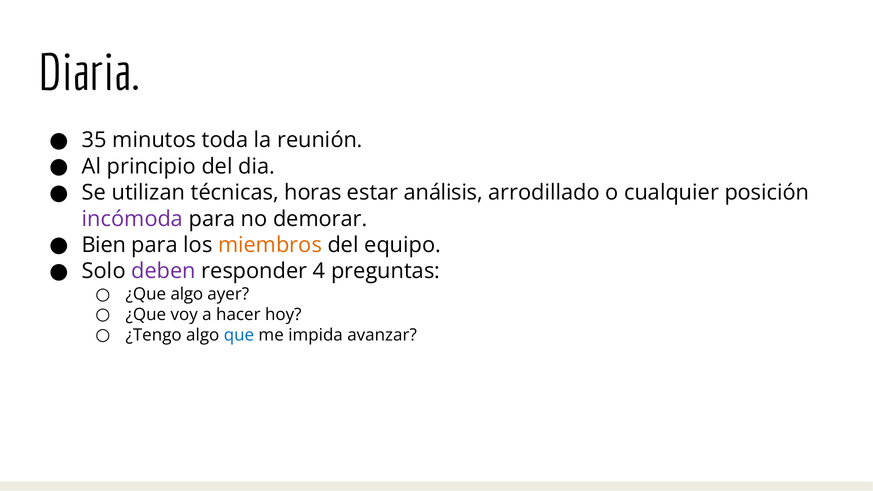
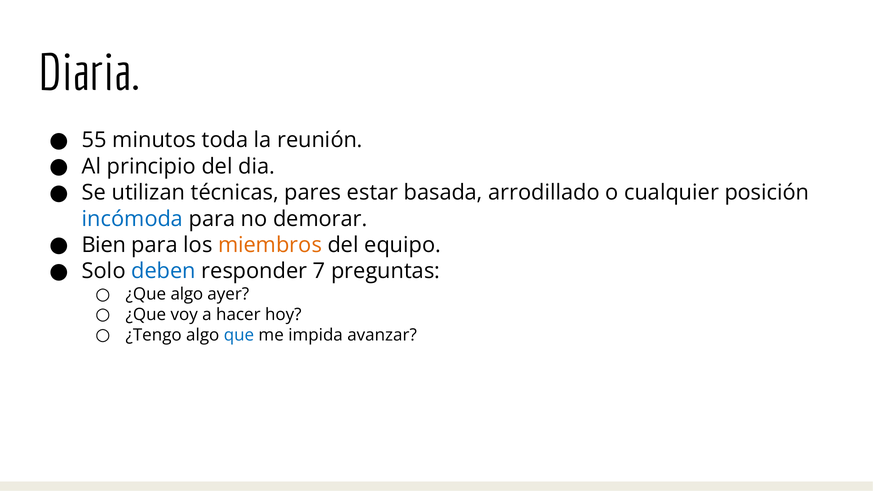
35: 35 -> 55 (94, 140)
horas: horas -> pares (313, 193)
análisis: análisis -> basada (443, 193)
incómoda colour: purple -> blue (133, 219)
deben colour: purple -> blue (164, 271)
4: 4 -> 7 (319, 271)
